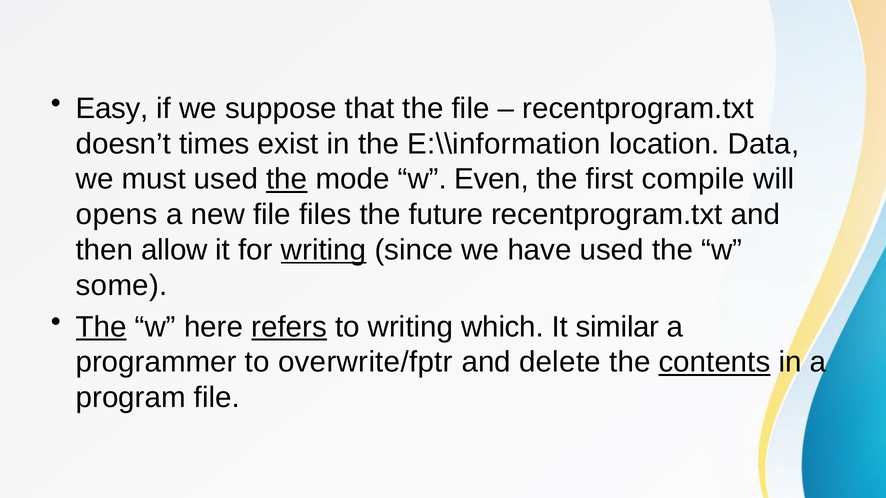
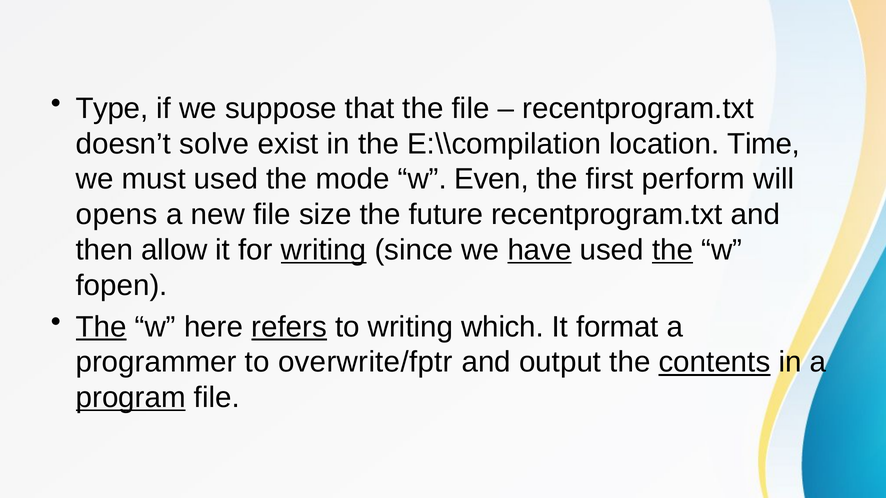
Easy: Easy -> Type (112, 108)
times: times -> solve (214, 144)
E:\\information: E:\\information -> E:\\compilation (504, 144)
Data: Data -> Time (764, 144)
the underline: present -> none (287, 179)
compile: compile -> perform (693, 179)
files: files -> size (325, 215)
have underline: none -> present (540, 250)
the underline: none -> present (673, 250)
some: some -> fopen (122, 286)
similar: similar -> format (617, 327)
delete: delete -> output (560, 362)
program underline: none -> present (131, 398)
